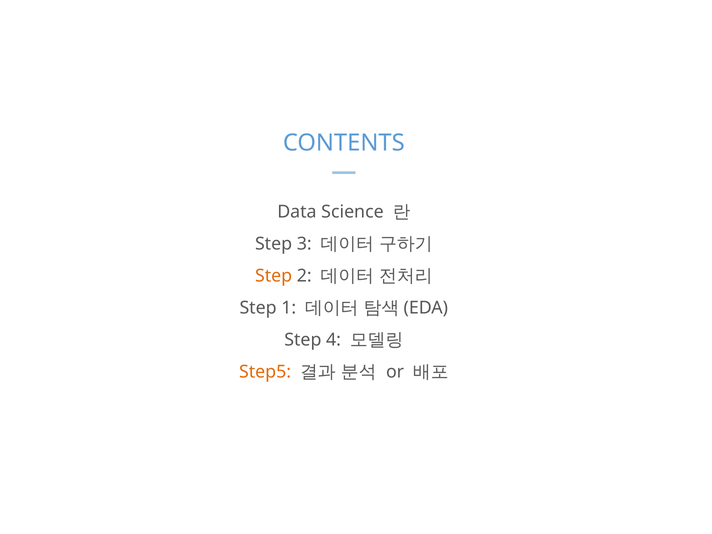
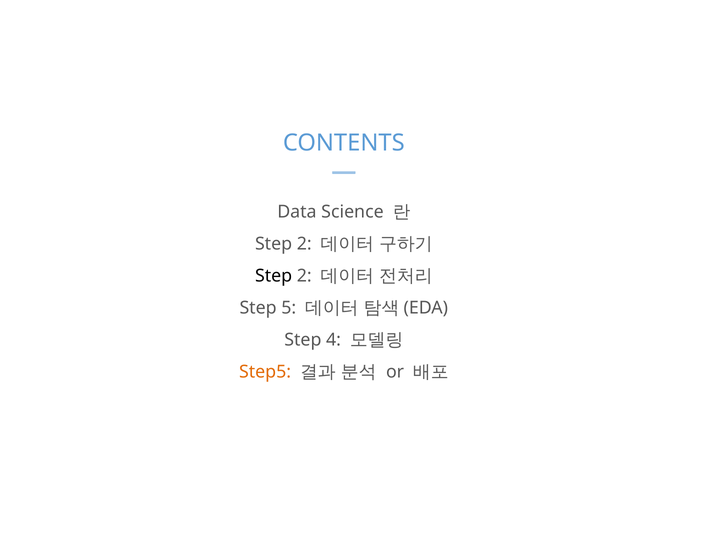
3: 3 -> 2 (304, 244)
Step colour: orange -> black (274, 276)
1: 1 -> 5 (289, 308)
